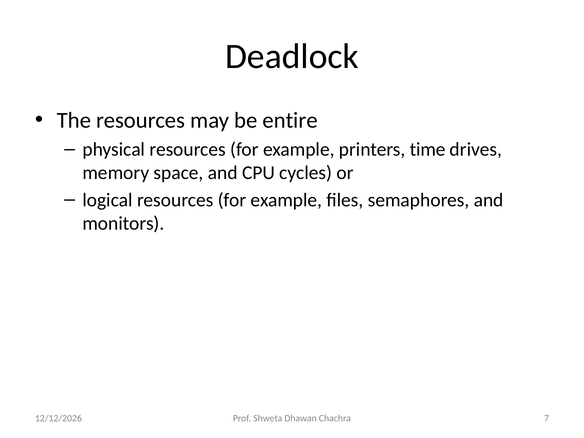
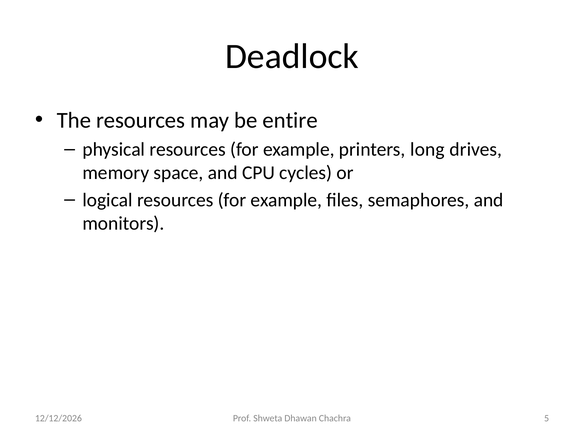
time: time -> long (427, 149)
7: 7 -> 5 (547, 418)
